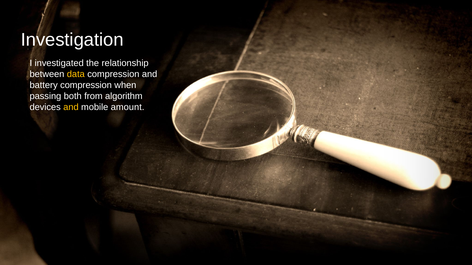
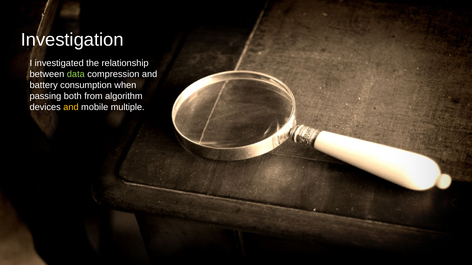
data colour: yellow -> light green (76, 74)
battery compression: compression -> consumption (86, 85)
amount: amount -> multiple (128, 107)
